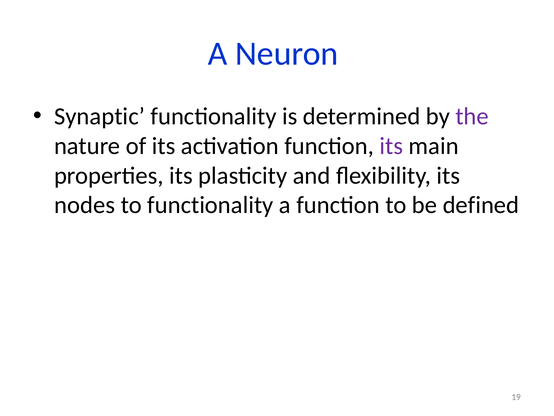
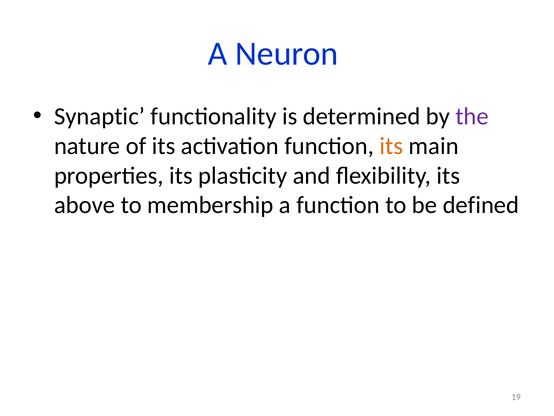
its colour: purple -> orange (391, 146)
nodes: nodes -> above (85, 205)
to functionality: functionality -> membership (210, 205)
